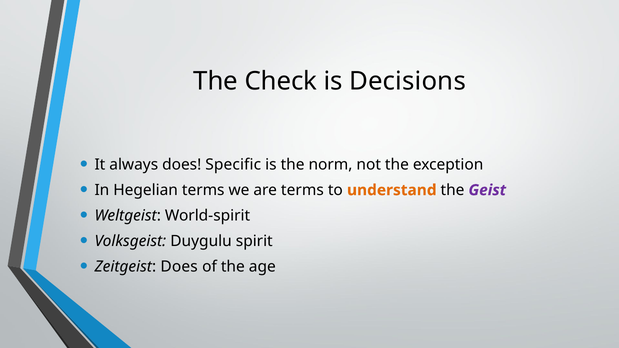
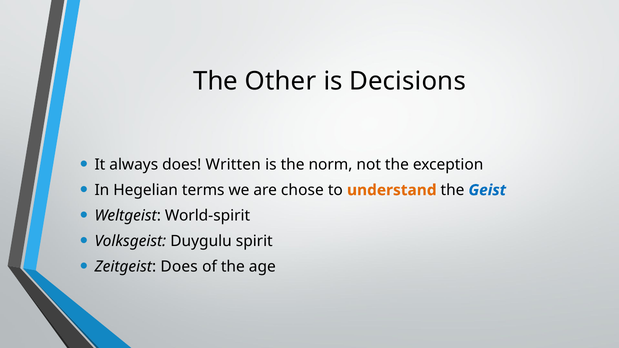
Check: Check -> Other (281, 81)
Specific: Specific -> Written (233, 165)
are terms: terms -> chose (302, 190)
Geist colour: purple -> blue (487, 190)
